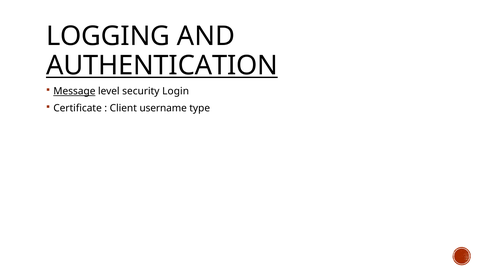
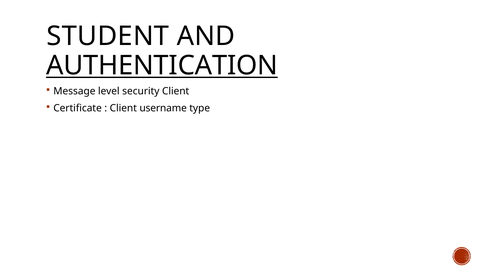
LOGGING: LOGGING -> STUDENT (108, 36)
Message underline: present -> none (74, 91)
security Login: Login -> Client (176, 91)
